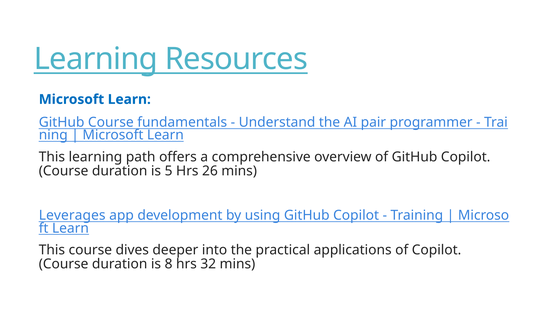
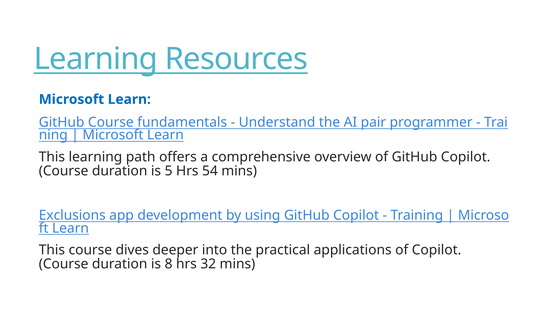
26: 26 -> 54 (210, 171)
Leverages: Leverages -> Exclusions (72, 216)
